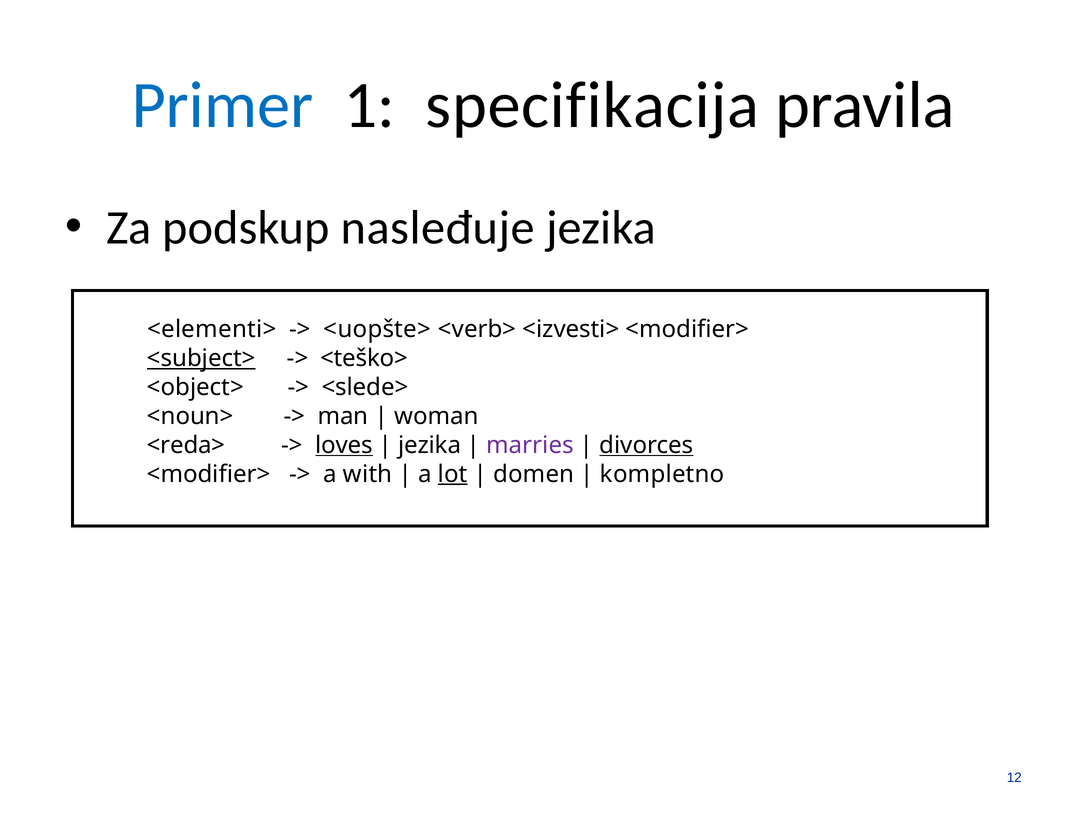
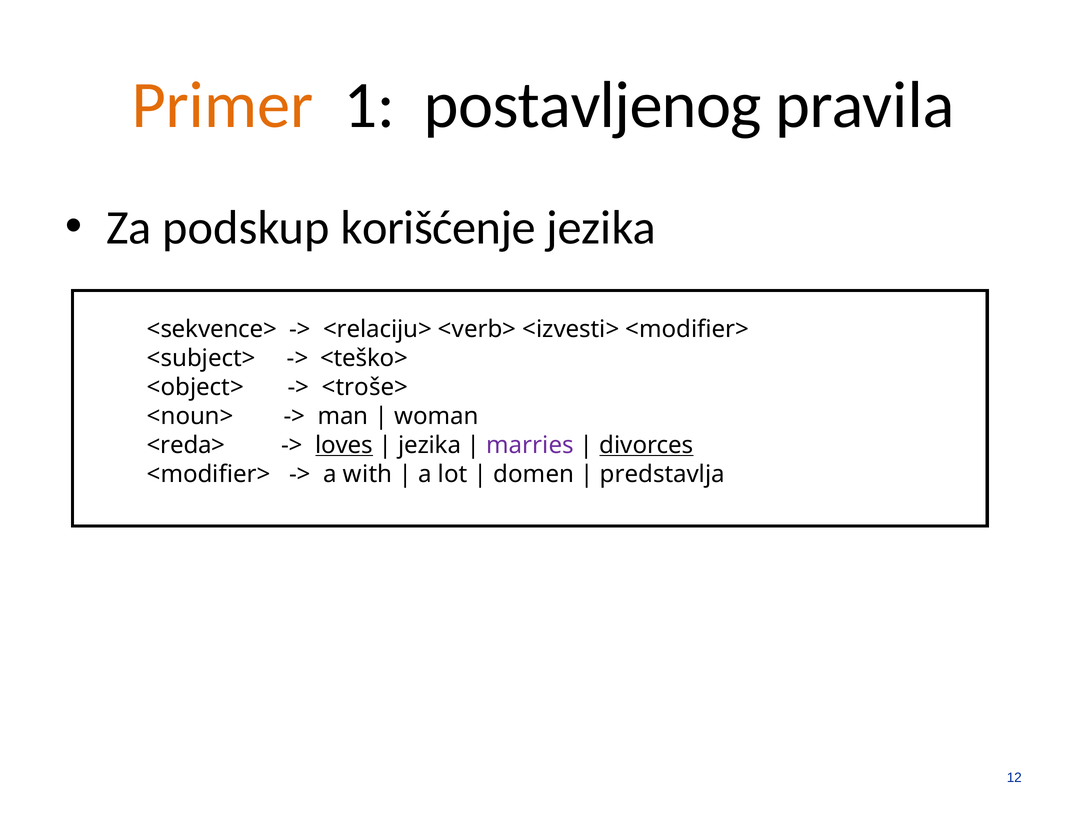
Primer colour: blue -> orange (222, 105)
specifikacija: specifikacija -> postavljenog (593, 105)
nasleđuje: nasleđuje -> korišćenje (438, 228)
<elementi>: <elementi> -> <sekvence> (212, 329)
<uopšte>: <uopšte> -> <relaciju> (377, 329)
<subject> underline: present -> none (201, 358)
<slede>: <slede> -> <troše> (365, 387)
lot underline: present -> none (453, 474)
kompletno: kompletno -> predstavlja (662, 474)
